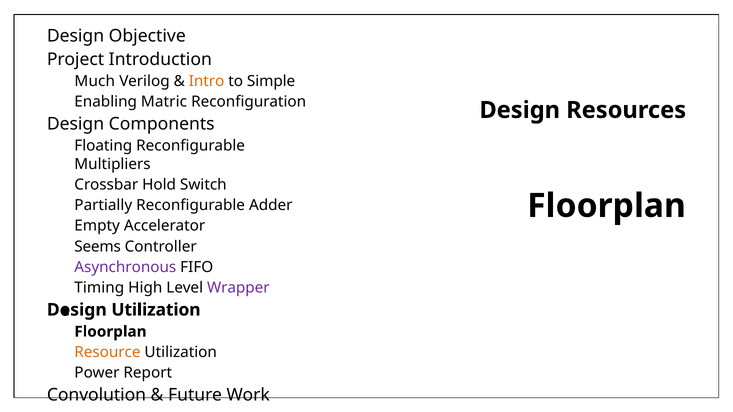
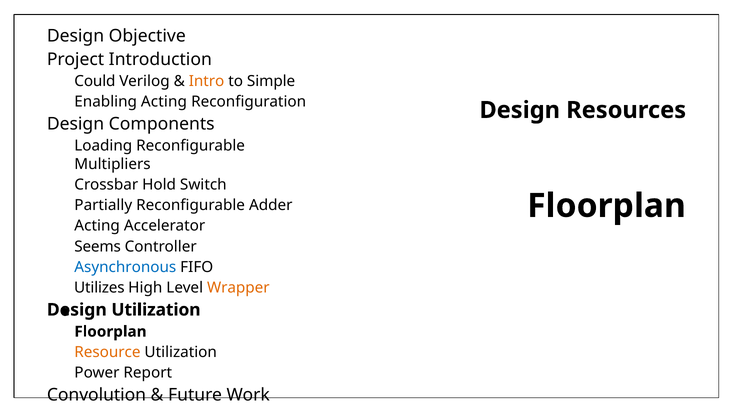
Much: Much -> Could (95, 81)
Enabling Matric: Matric -> Acting (164, 102)
Floating: Floating -> Loading (103, 146)
Empty: Empty -> Acting (97, 226)
Asynchronous colour: purple -> blue (125, 267)
Timing: Timing -> Utilizes (99, 288)
Wrapper colour: purple -> orange (238, 288)
